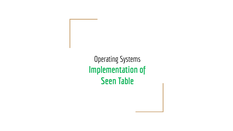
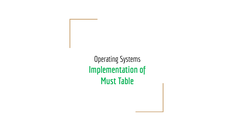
Seen: Seen -> Must (109, 81)
